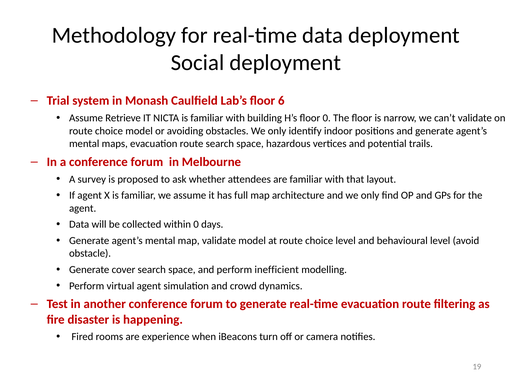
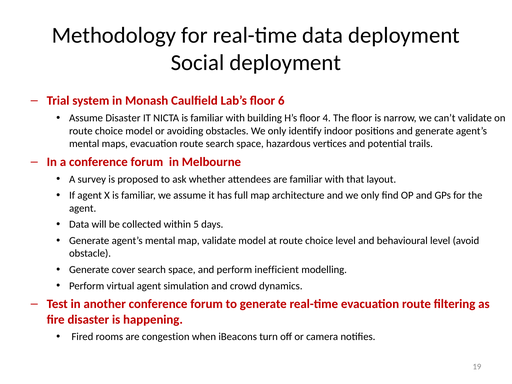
Assume Retrieve: Retrieve -> Disaster (123, 118)
floor 0: 0 -> 4 (327, 118)
within 0: 0 -> 5 (196, 224)
experience: experience -> congestion (166, 337)
